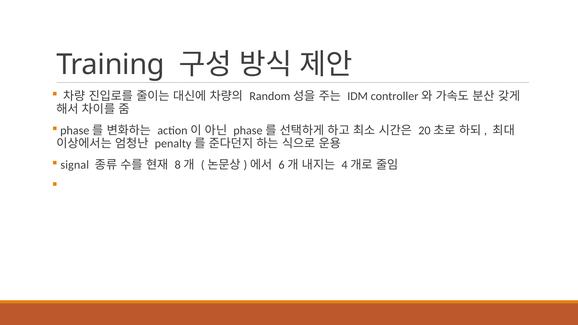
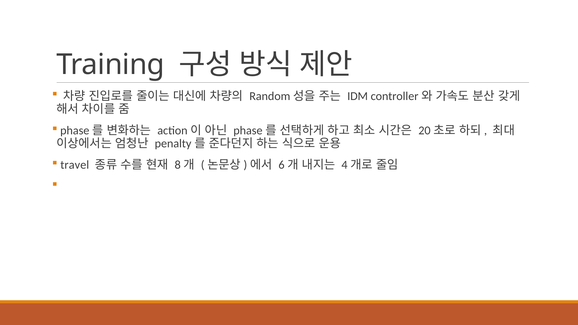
signal: signal -> travel (75, 165)
